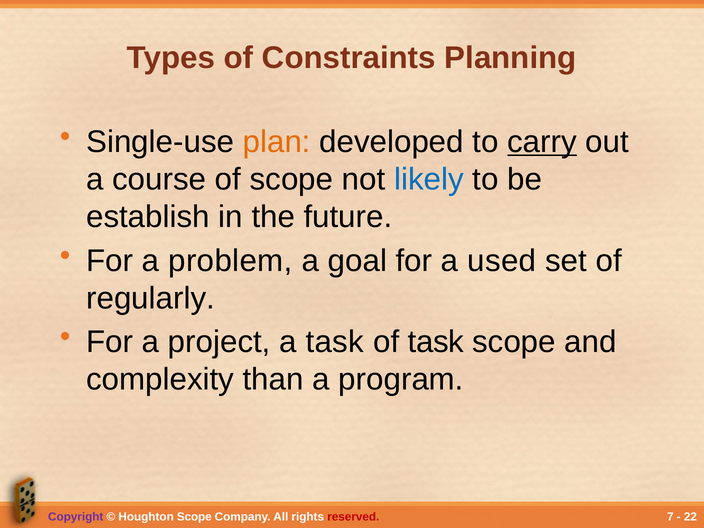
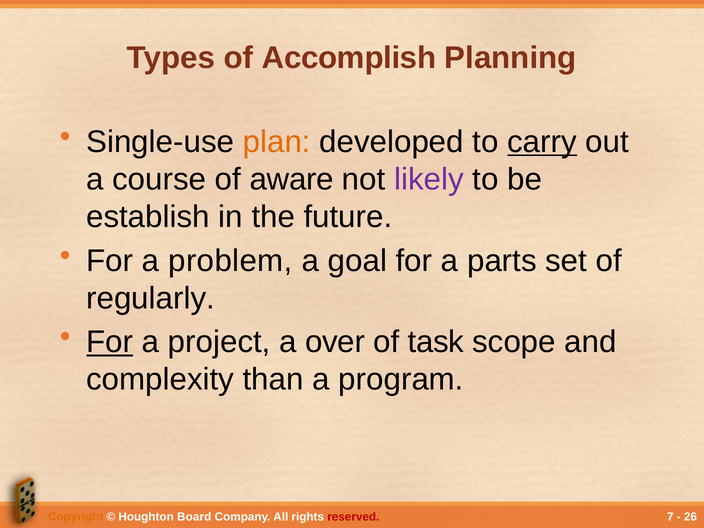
Constraints: Constraints -> Accomplish (349, 58)
of scope: scope -> aware (292, 179)
likely colour: blue -> purple (429, 179)
used: used -> parts (502, 261)
For underline: none -> present (110, 342)
a task: task -> over (335, 342)
Copyright colour: purple -> orange (76, 517)
Houghton Scope: Scope -> Board (194, 517)
22: 22 -> 26 (690, 517)
